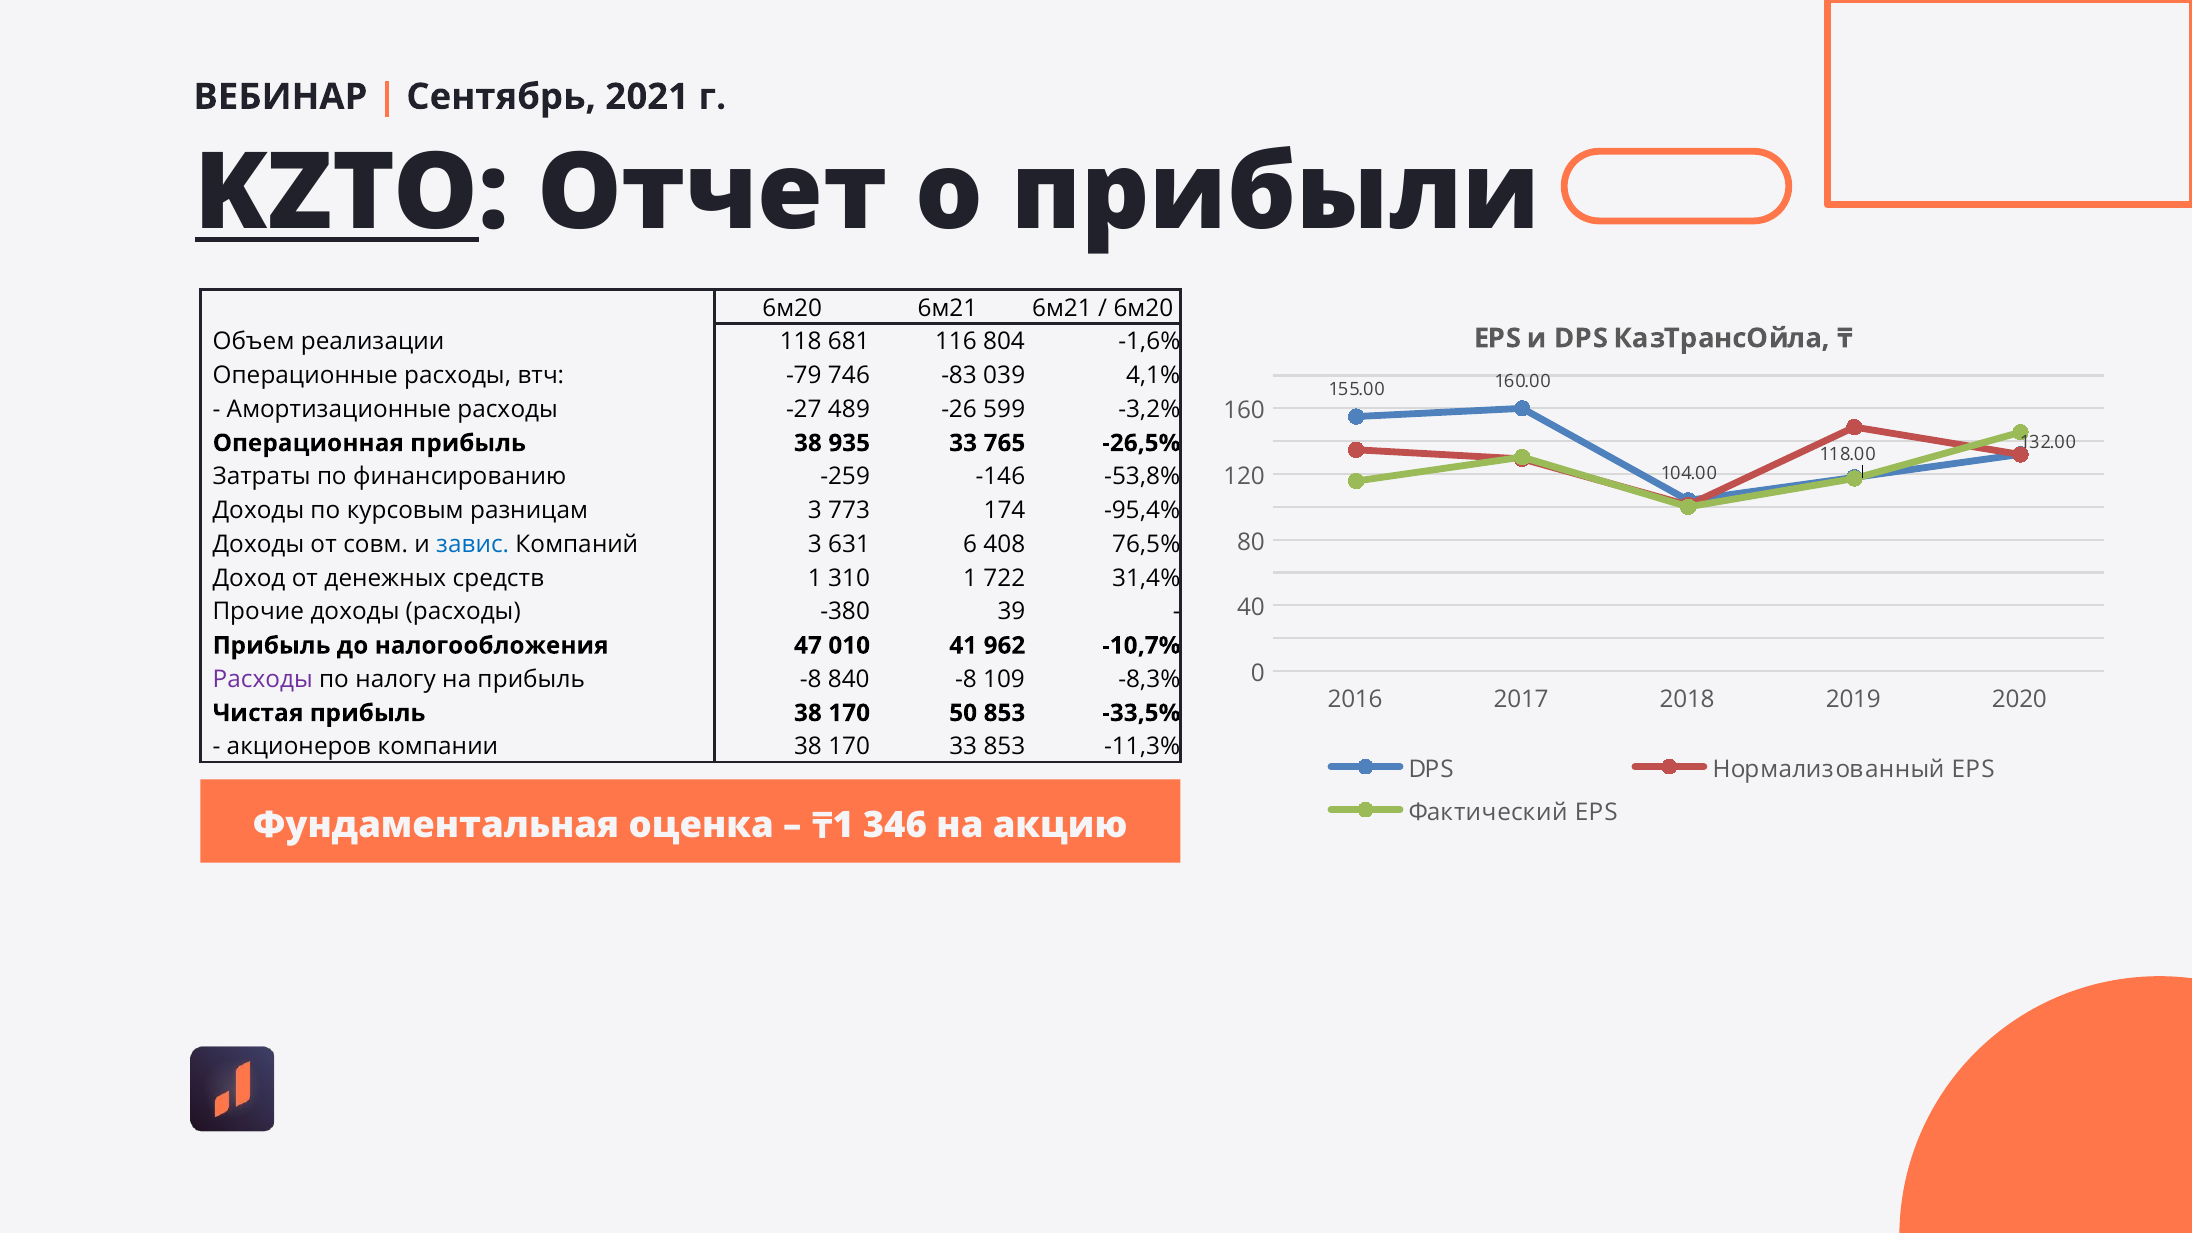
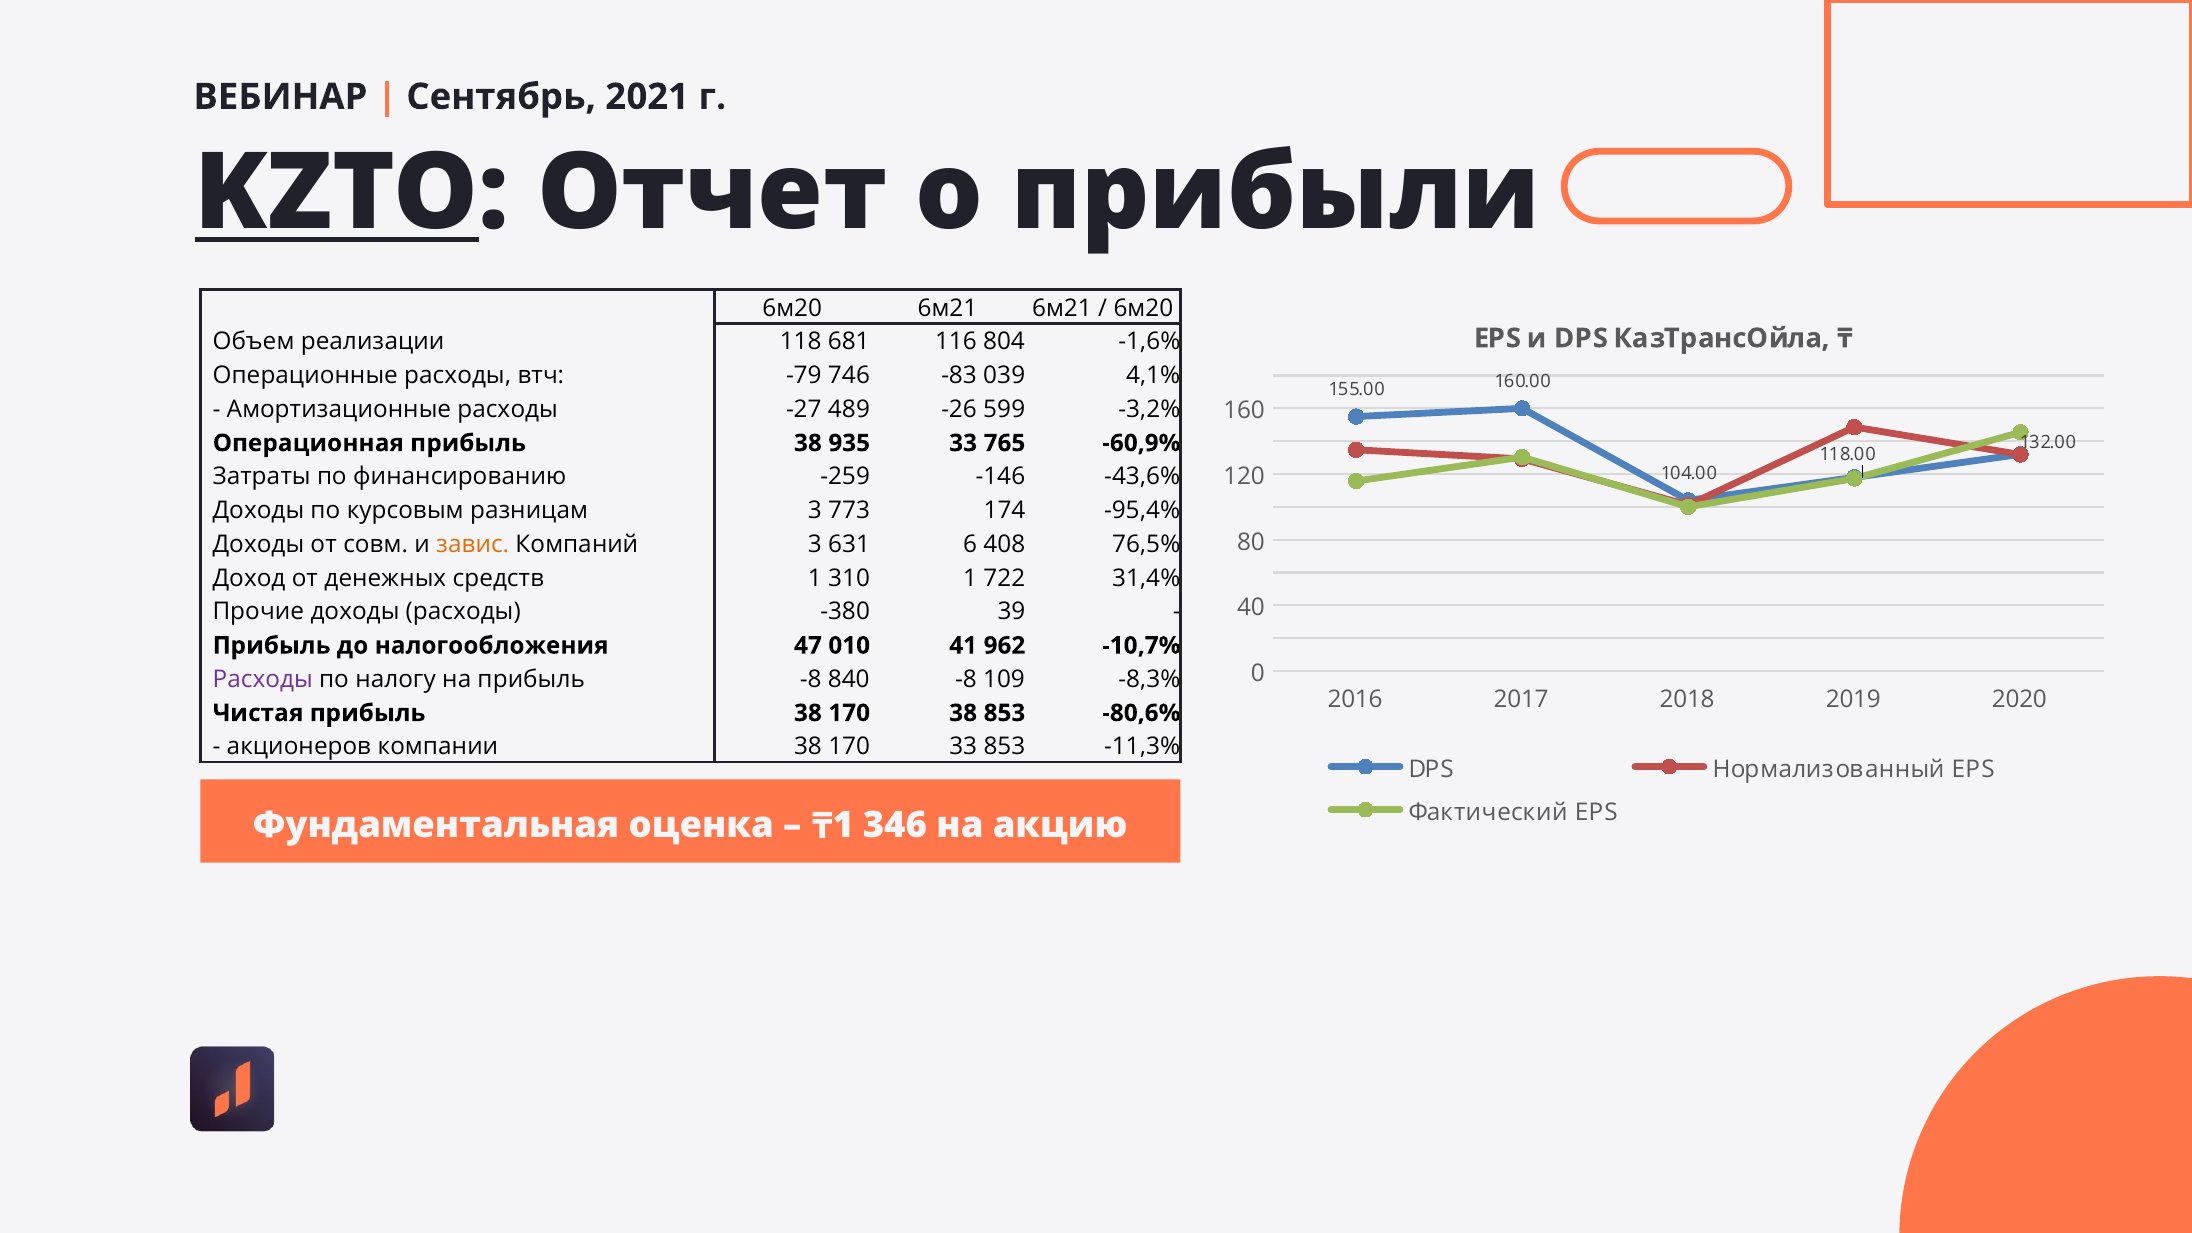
-26,5%: -26,5% -> -60,9% (1141, 443)
-53,8%: -53,8% -> -43,6% (1142, 477)
завис colour: blue -> orange (473, 544)
170 50: 50 -> 38 (963, 713)
-33,5%: -33,5% -> -80,6% (1141, 713)
